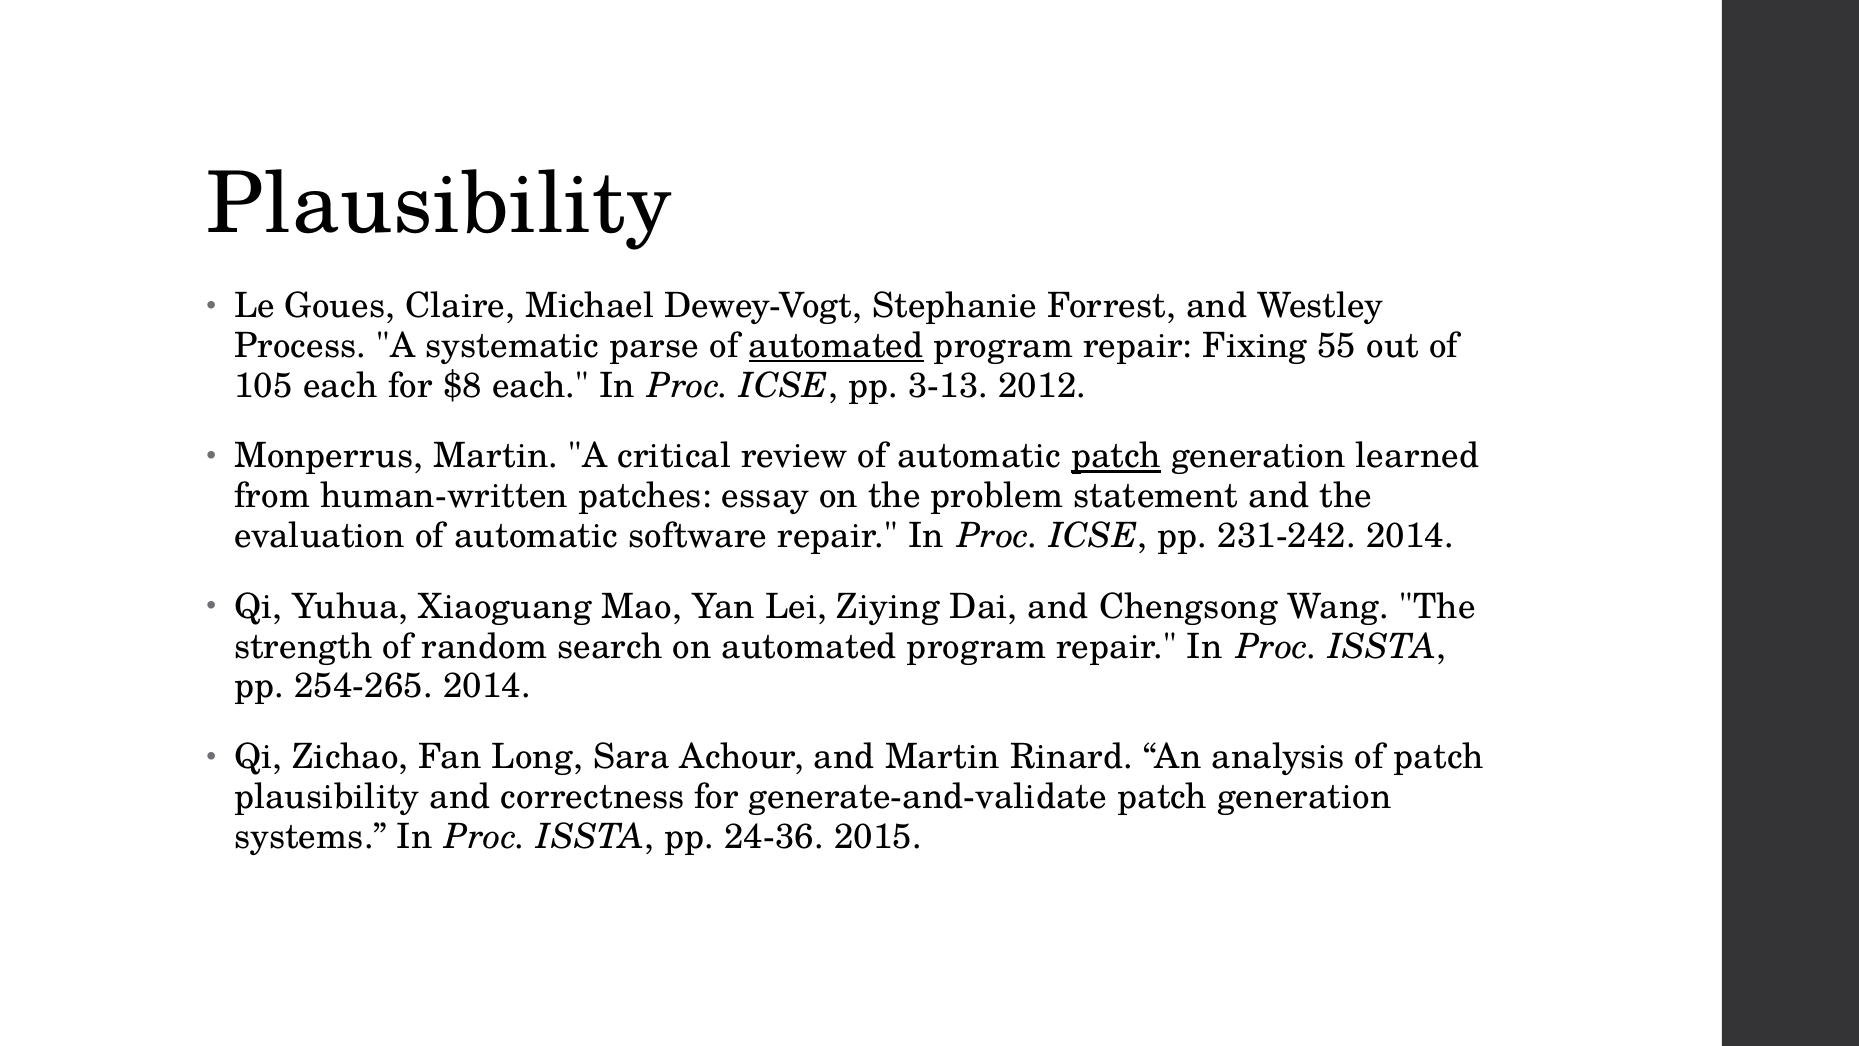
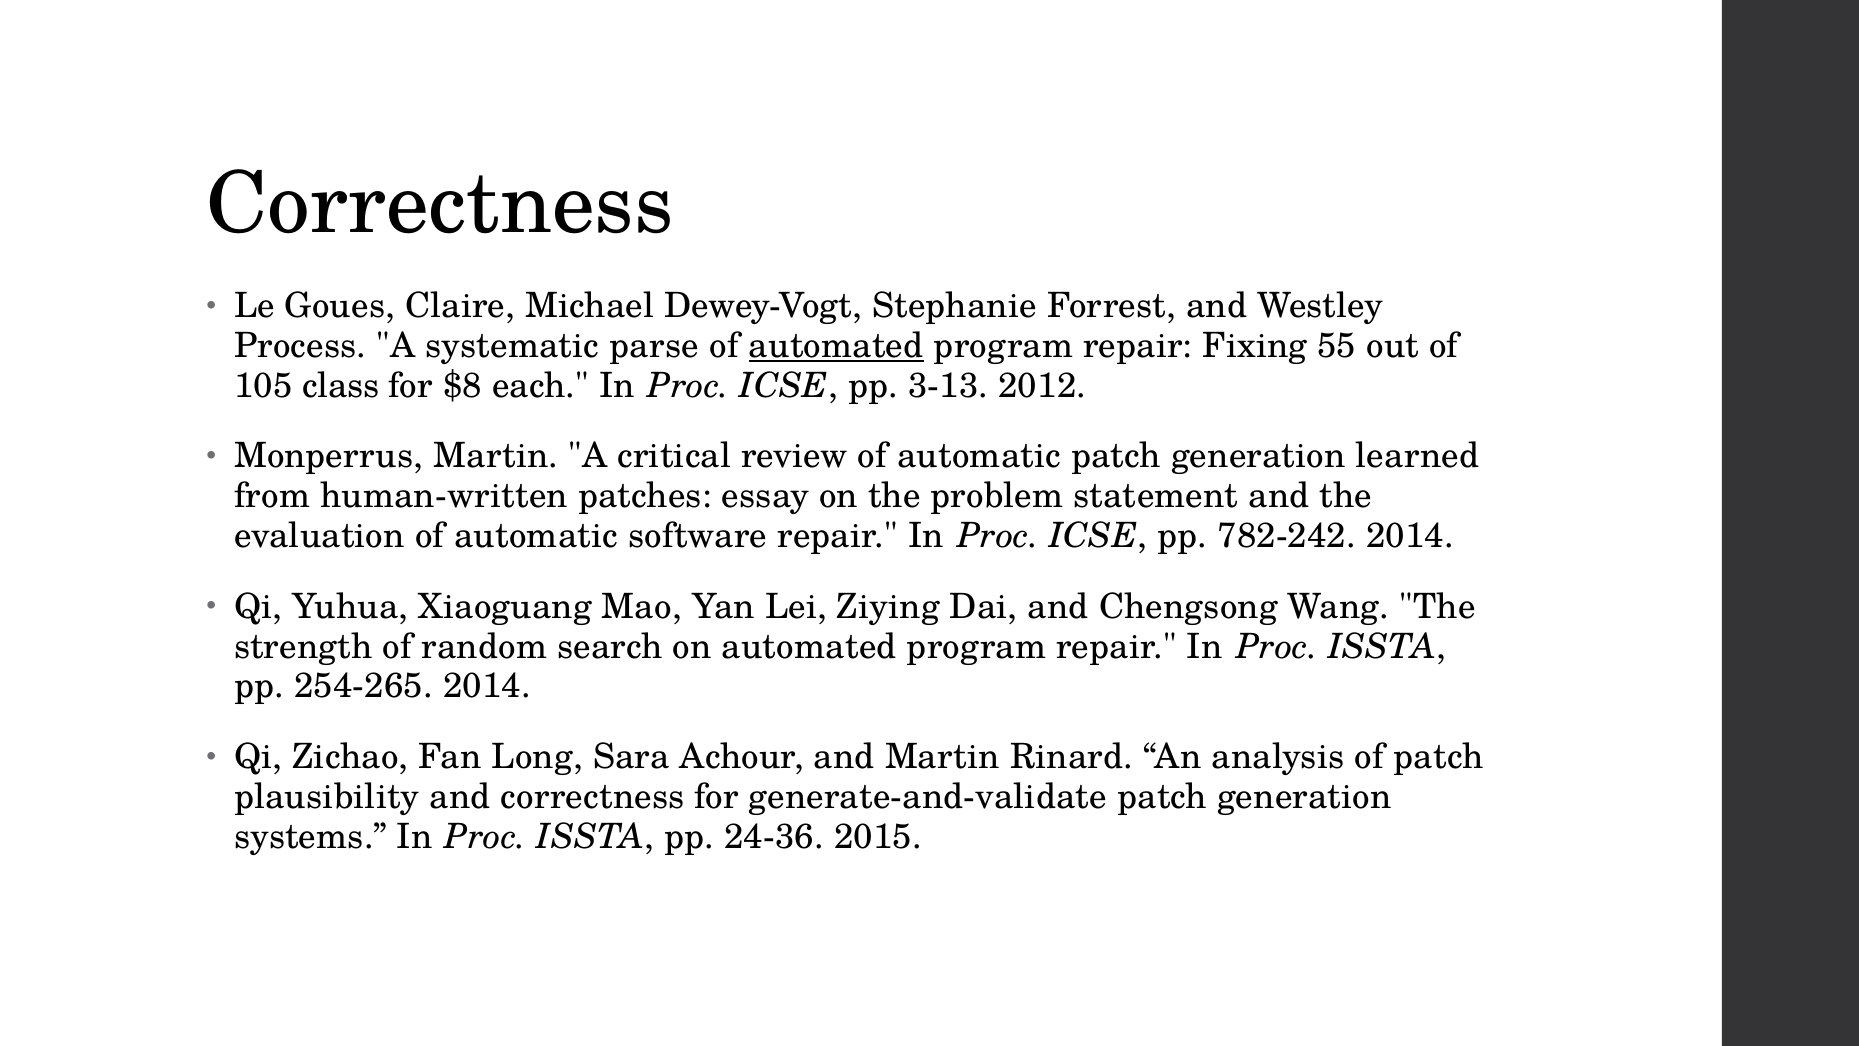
Plausibility: Plausibility -> Correctness (440, 204)
105 each: each -> class (341, 386)
patch underline: present -> none (1116, 456)
231-242: 231-242 -> 782-242 (1287, 536)
